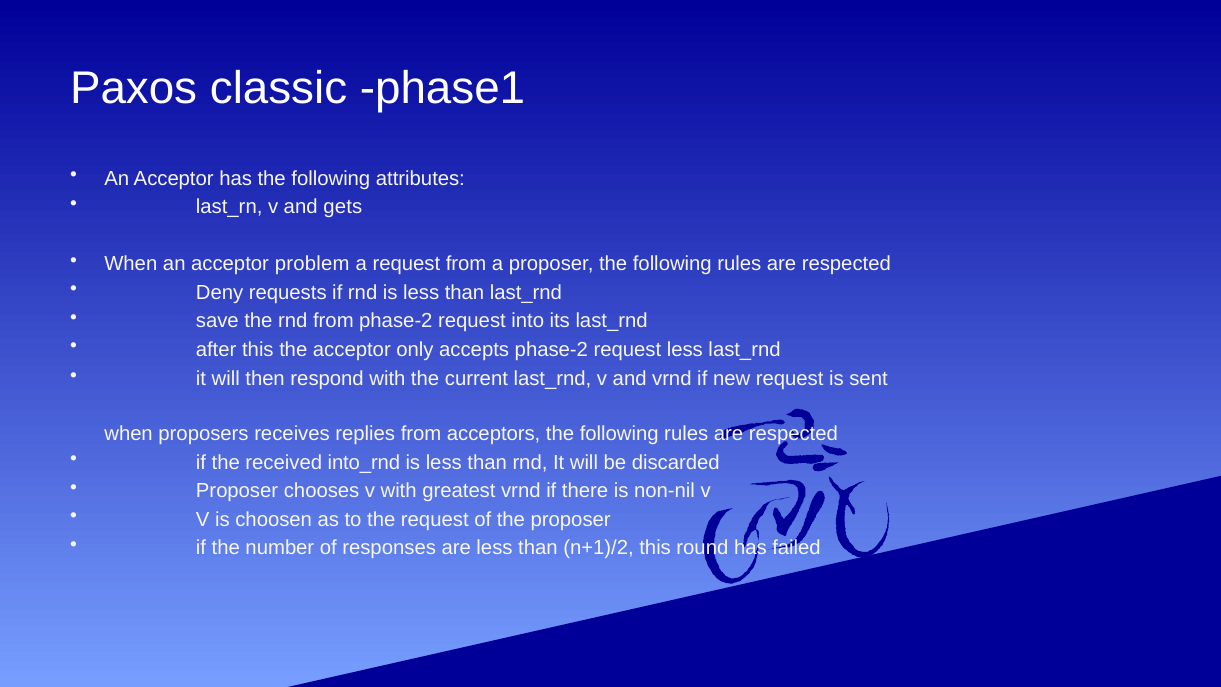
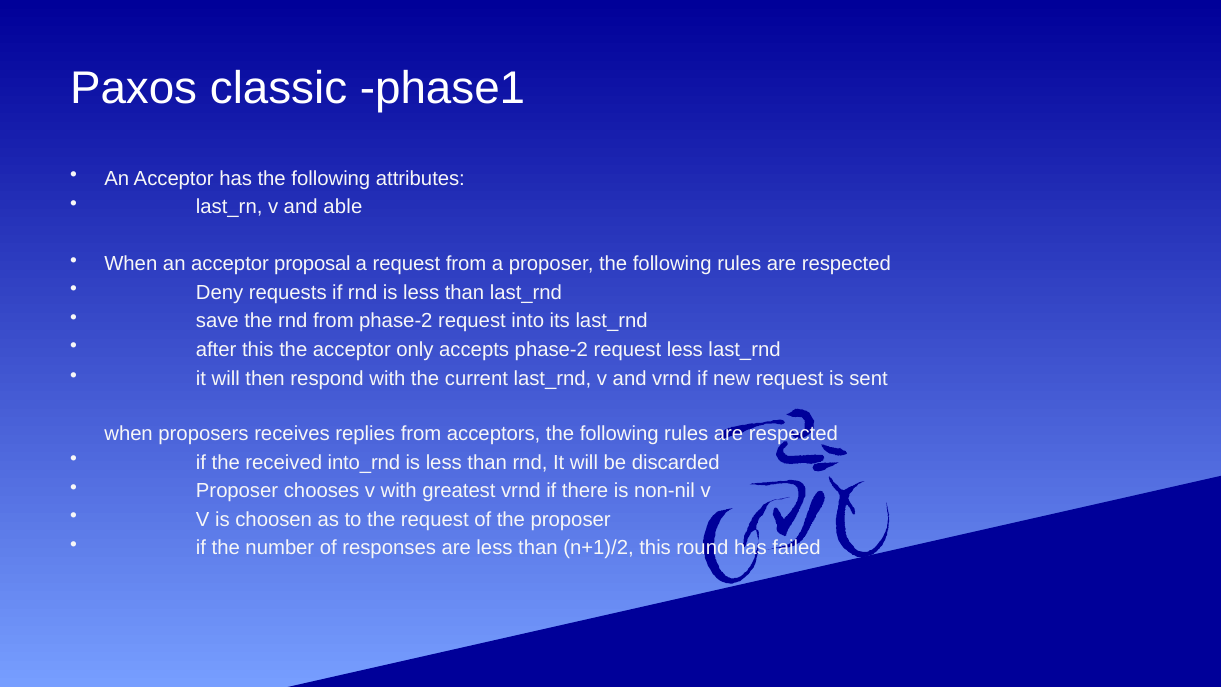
gets: gets -> able (343, 207)
problem: problem -> proposal (312, 264)
